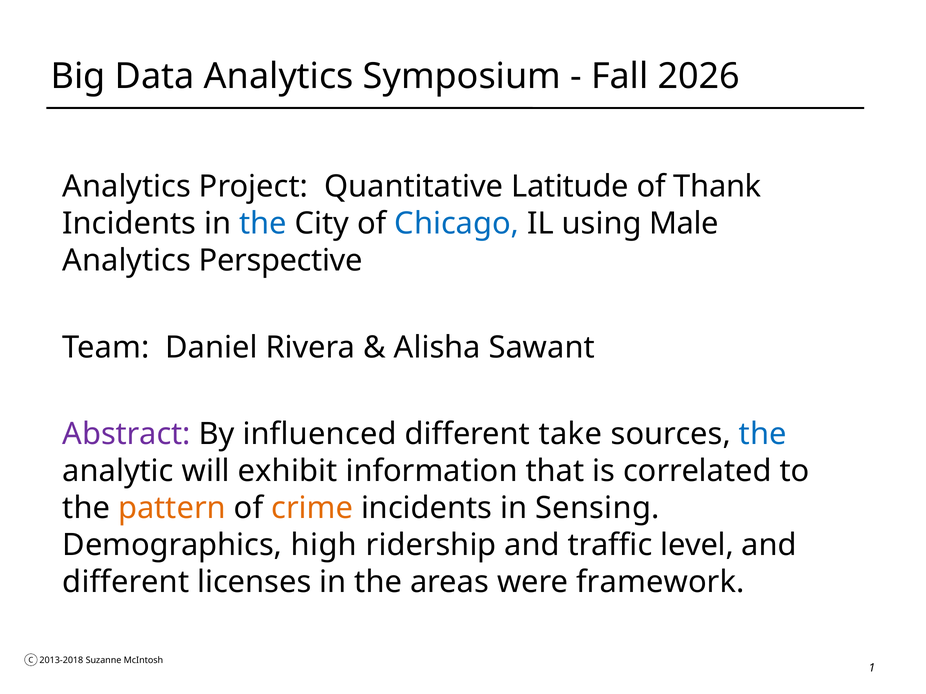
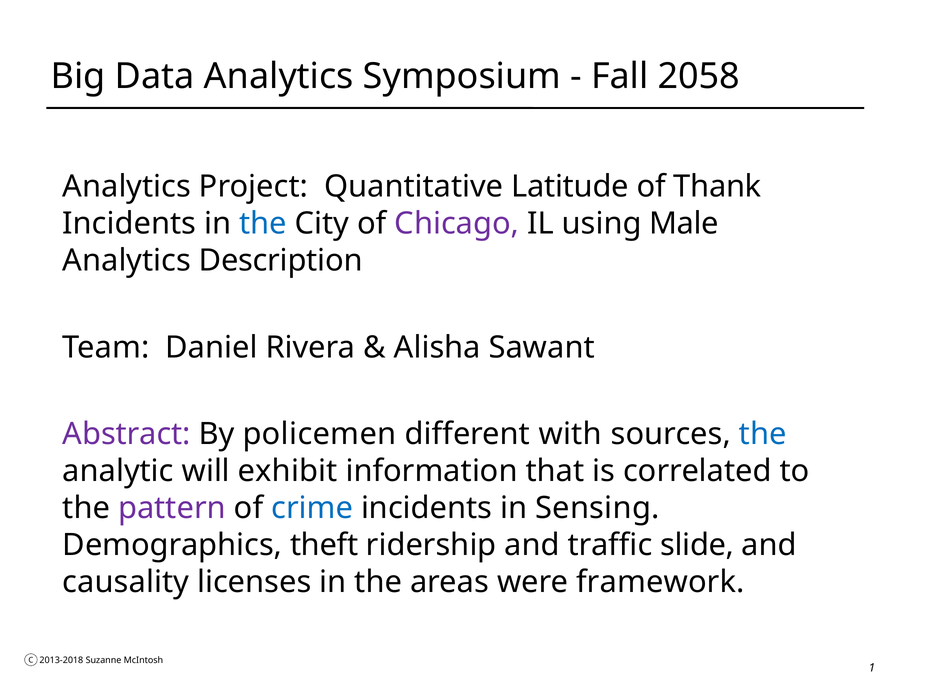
2026: 2026 -> 2058 (699, 77)
Chicago colour: blue -> purple (457, 224)
Perspective: Perspective -> Description (281, 261)
influenced: influenced -> policemen (320, 435)
take: take -> with (570, 435)
pattern colour: orange -> purple (172, 509)
crime colour: orange -> blue (312, 509)
high: high -> theft (324, 546)
level: level -> slide (697, 546)
different: different -> causality (126, 583)
